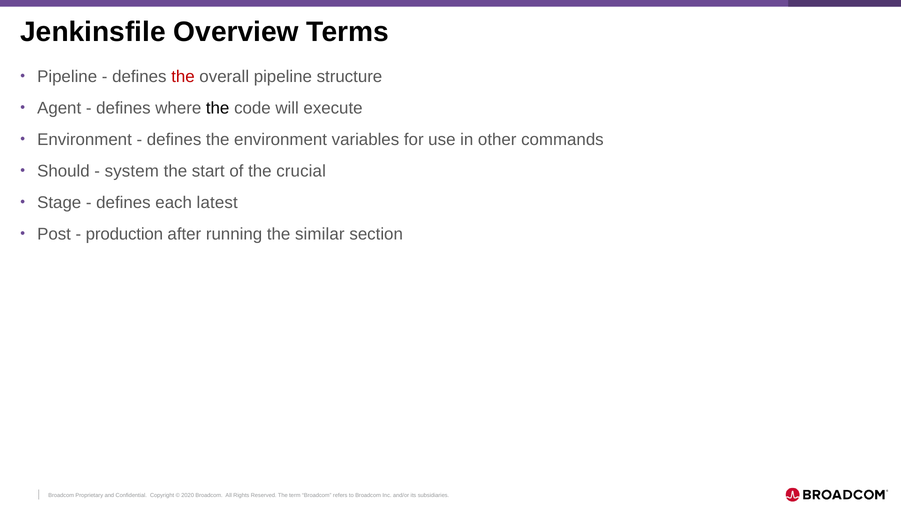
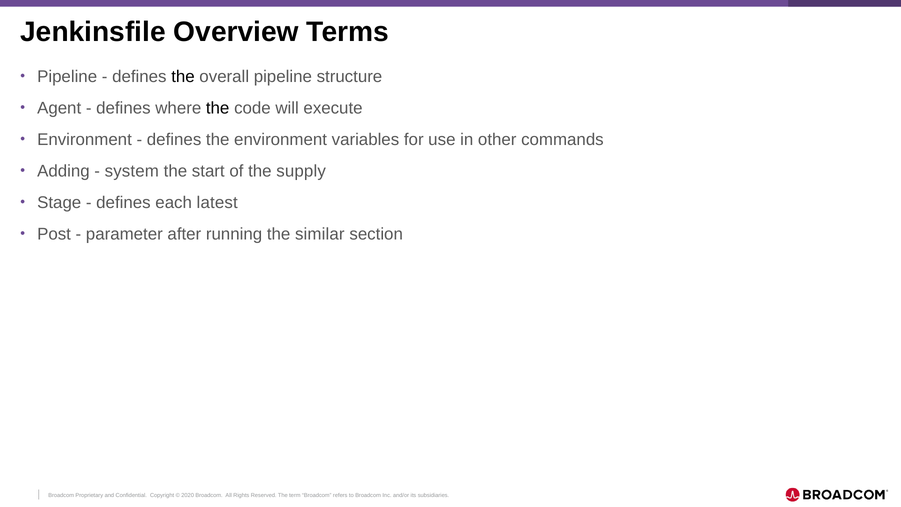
the colour: red -> black (183, 77)
Should: Should -> Adding (63, 171)
crucial: crucial -> supply (301, 171)
production: production -> parameter (124, 234)
